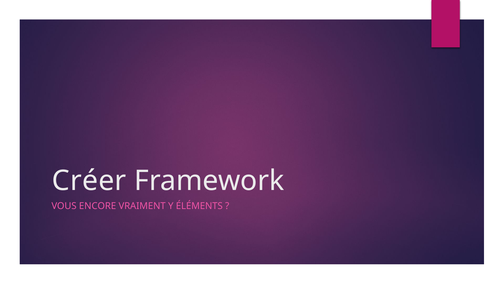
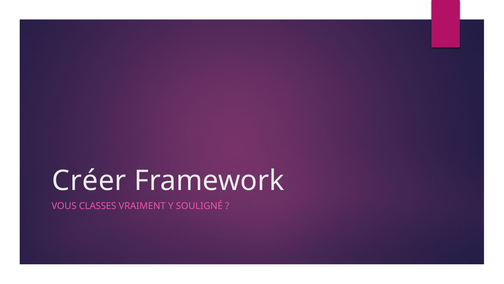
ENCORE: ENCORE -> CLASSES (98, 206)
ÉLÉMENTS: ÉLÉMENTS -> SOULIGNÉ (199, 206)
